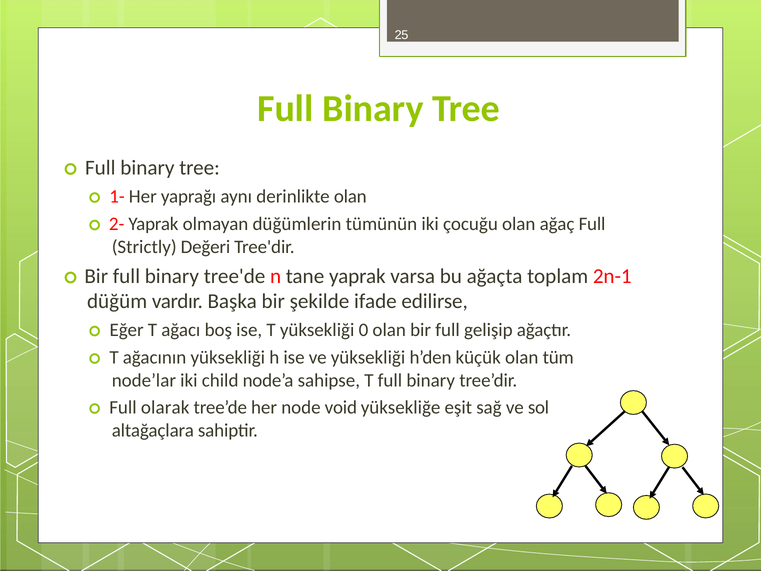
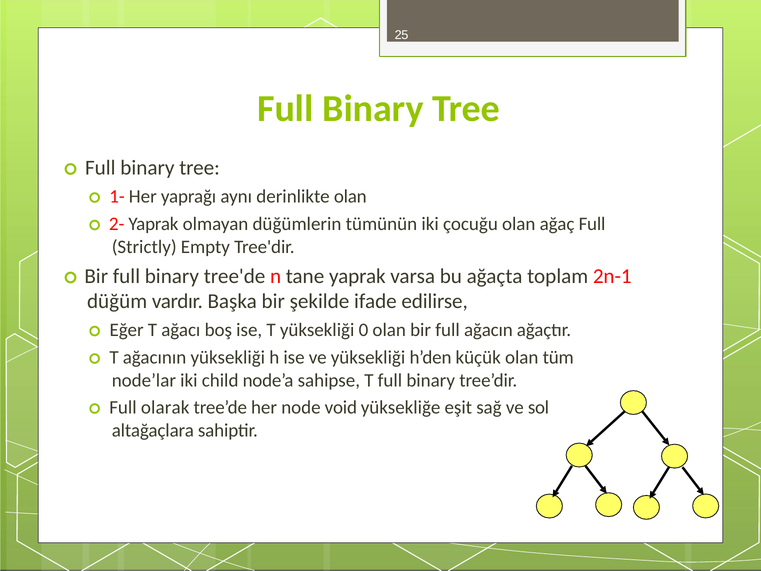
Değeri: Değeri -> Empty (205, 247)
gelişip: gelişip -> ağacın (488, 330)
